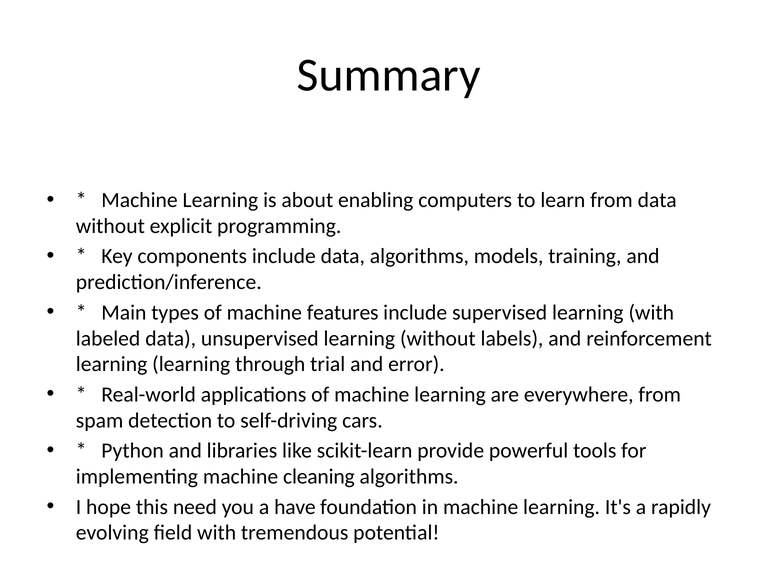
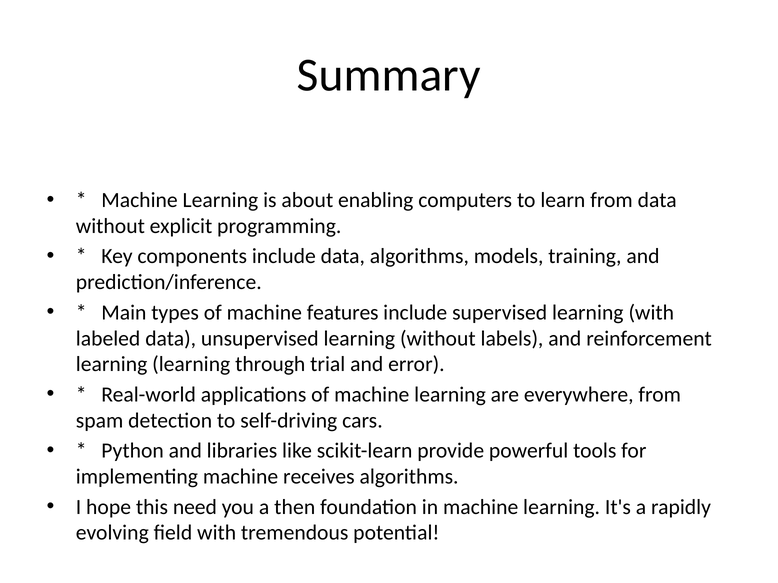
cleaning: cleaning -> receives (319, 477)
have: have -> then (295, 507)
